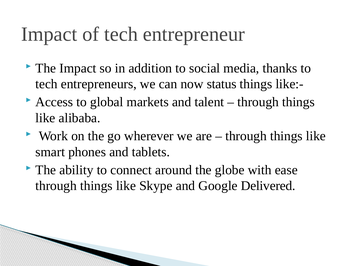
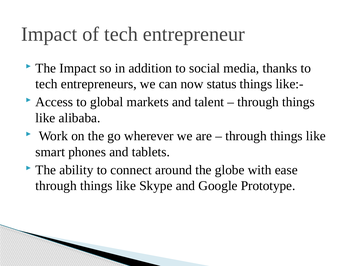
Delivered: Delivered -> Prototype (268, 186)
